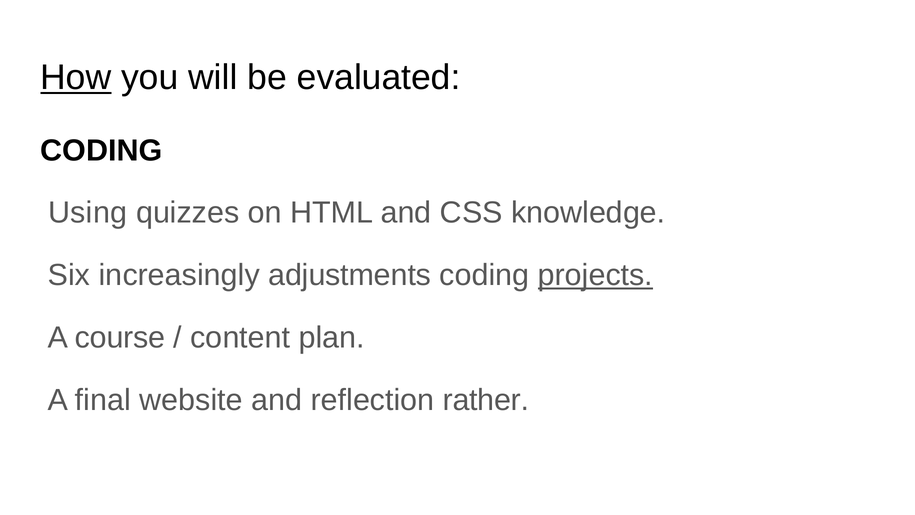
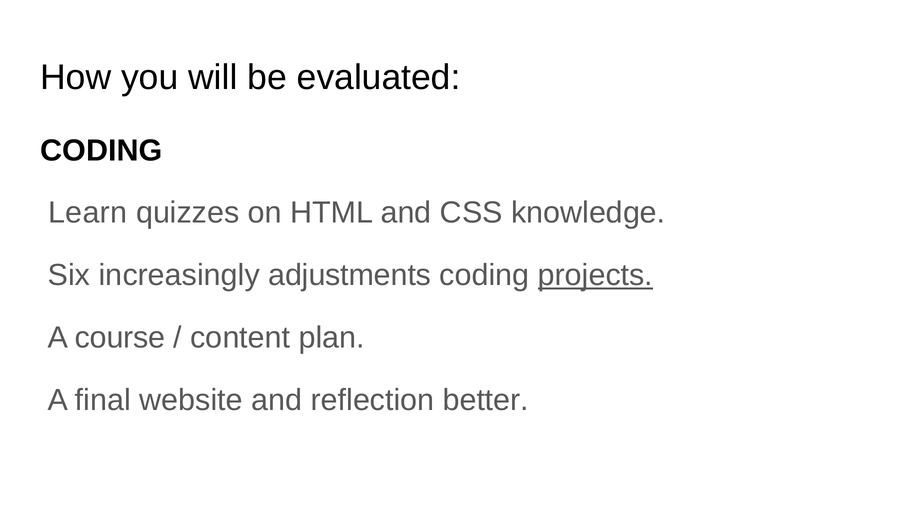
How underline: present -> none (76, 78)
Using: Using -> Learn (88, 213)
rather: rather -> better (486, 400)
